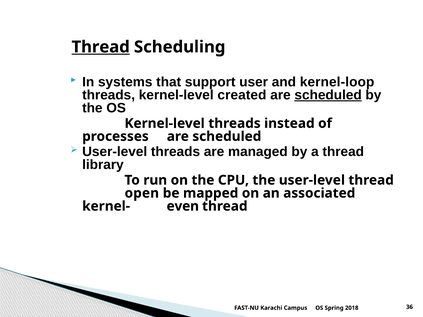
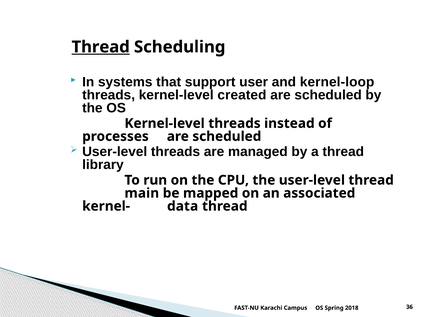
scheduled underline: present -> none (328, 95)
open: open -> main (142, 193)
even: even -> data (183, 206)
